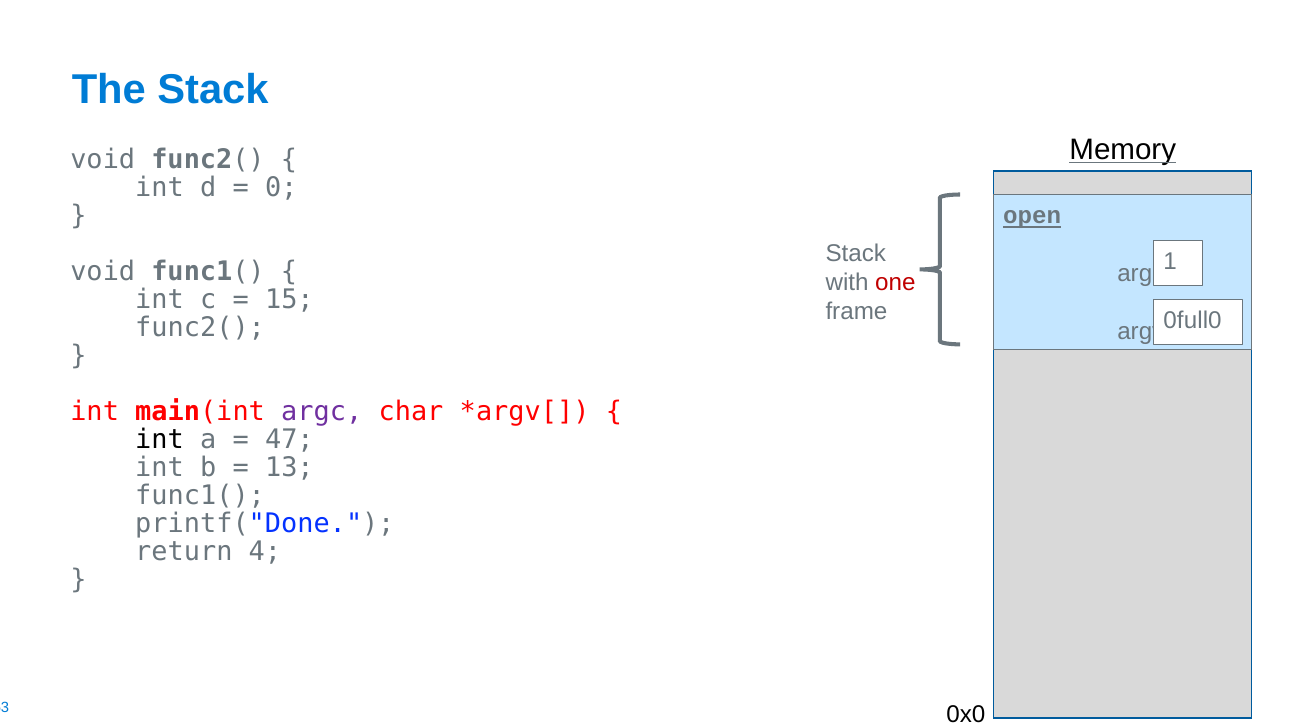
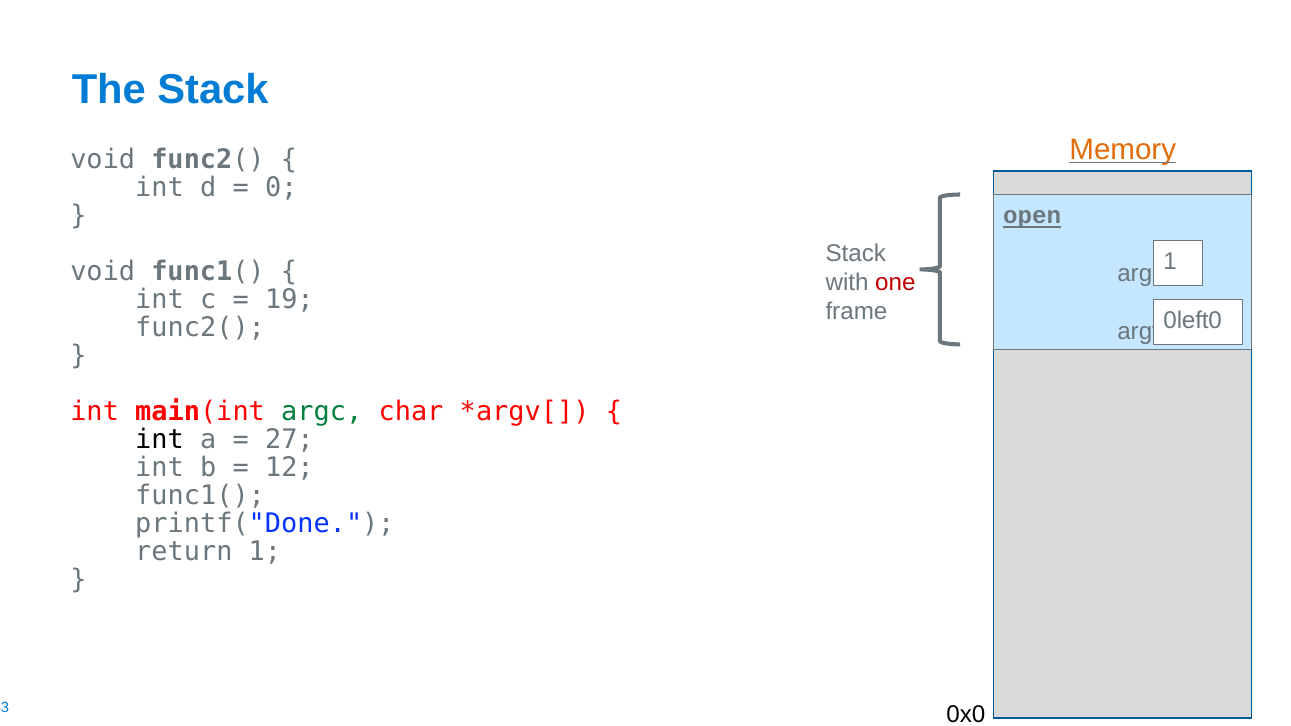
Memory colour: black -> orange (1123, 150)
15: 15 -> 19 (289, 300)
0full0: 0full0 -> 0left0 (1193, 320)
argc colour: purple -> green (322, 411)
47: 47 -> 27 (289, 439)
13: 13 -> 12 (289, 467)
return 4: 4 -> 1 (265, 551)
